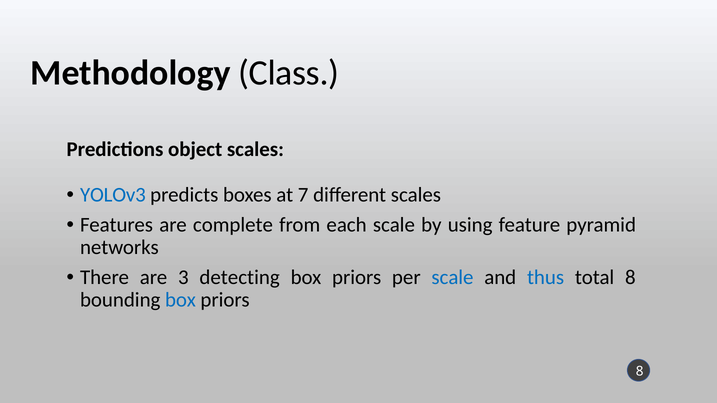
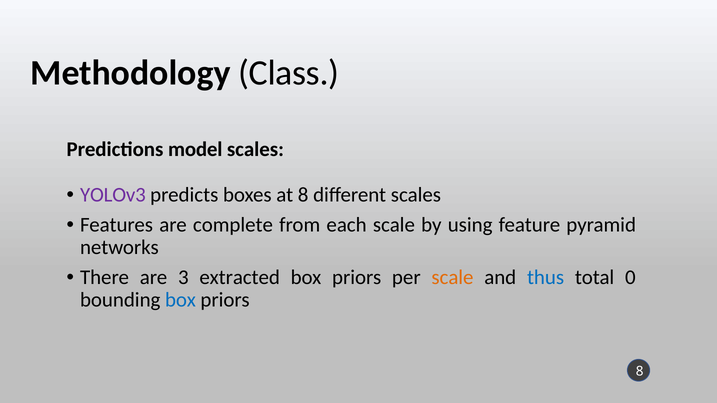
object: object -> model (195, 150)
YOLOv3 colour: blue -> purple (113, 195)
at 7: 7 -> 8 (303, 195)
detecting: detecting -> extracted (240, 278)
scale colour: blue -> orange (452, 278)
total 8: 8 -> 0 (630, 278)
